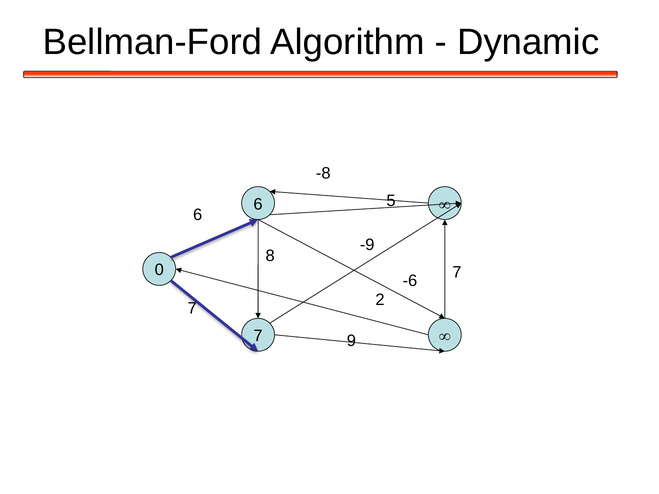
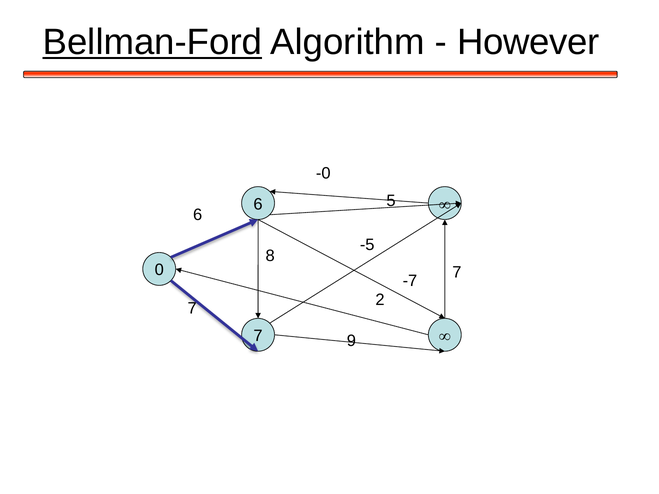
Bellman-Ford underline: none -> present (152, 42)
Dynamic: Dynamic -> However (528, 42)
-8: -8 -> -0 (323, 174)
-9: -9 -> -5 (367, 245)
-6: -6 -> -7 (410, 281)
